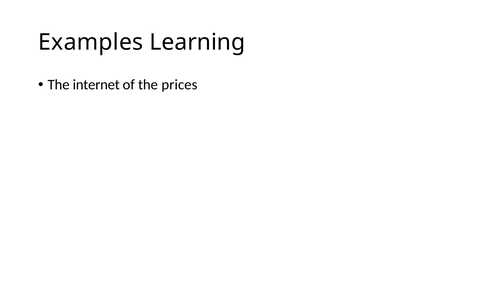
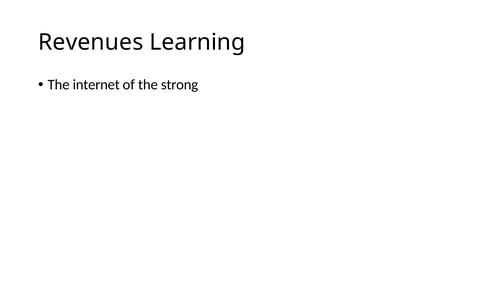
Examples: Examples -> Revenues (91, 42)
prices: prices -> strong (180, 85)
